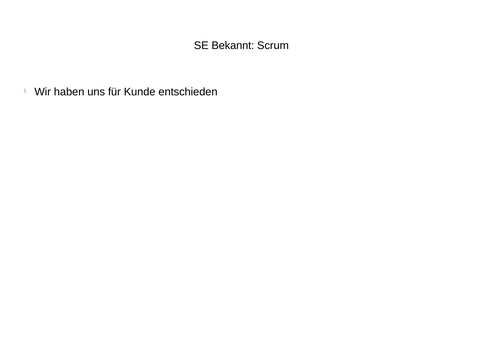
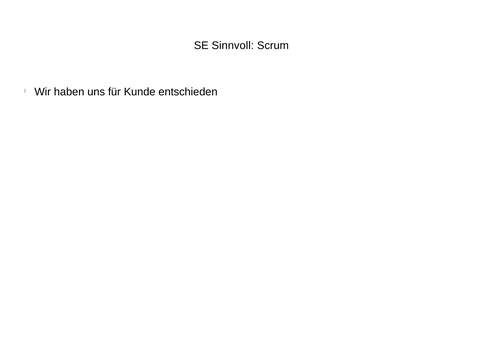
Bekannt: Bekannt -> Sinnvoll (233, 45)
